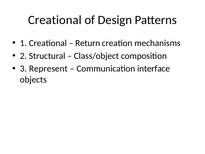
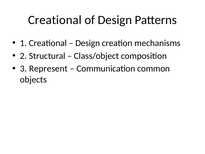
Return: Return -> Design (88, 43)
interface: interface -> common (154, 69)
